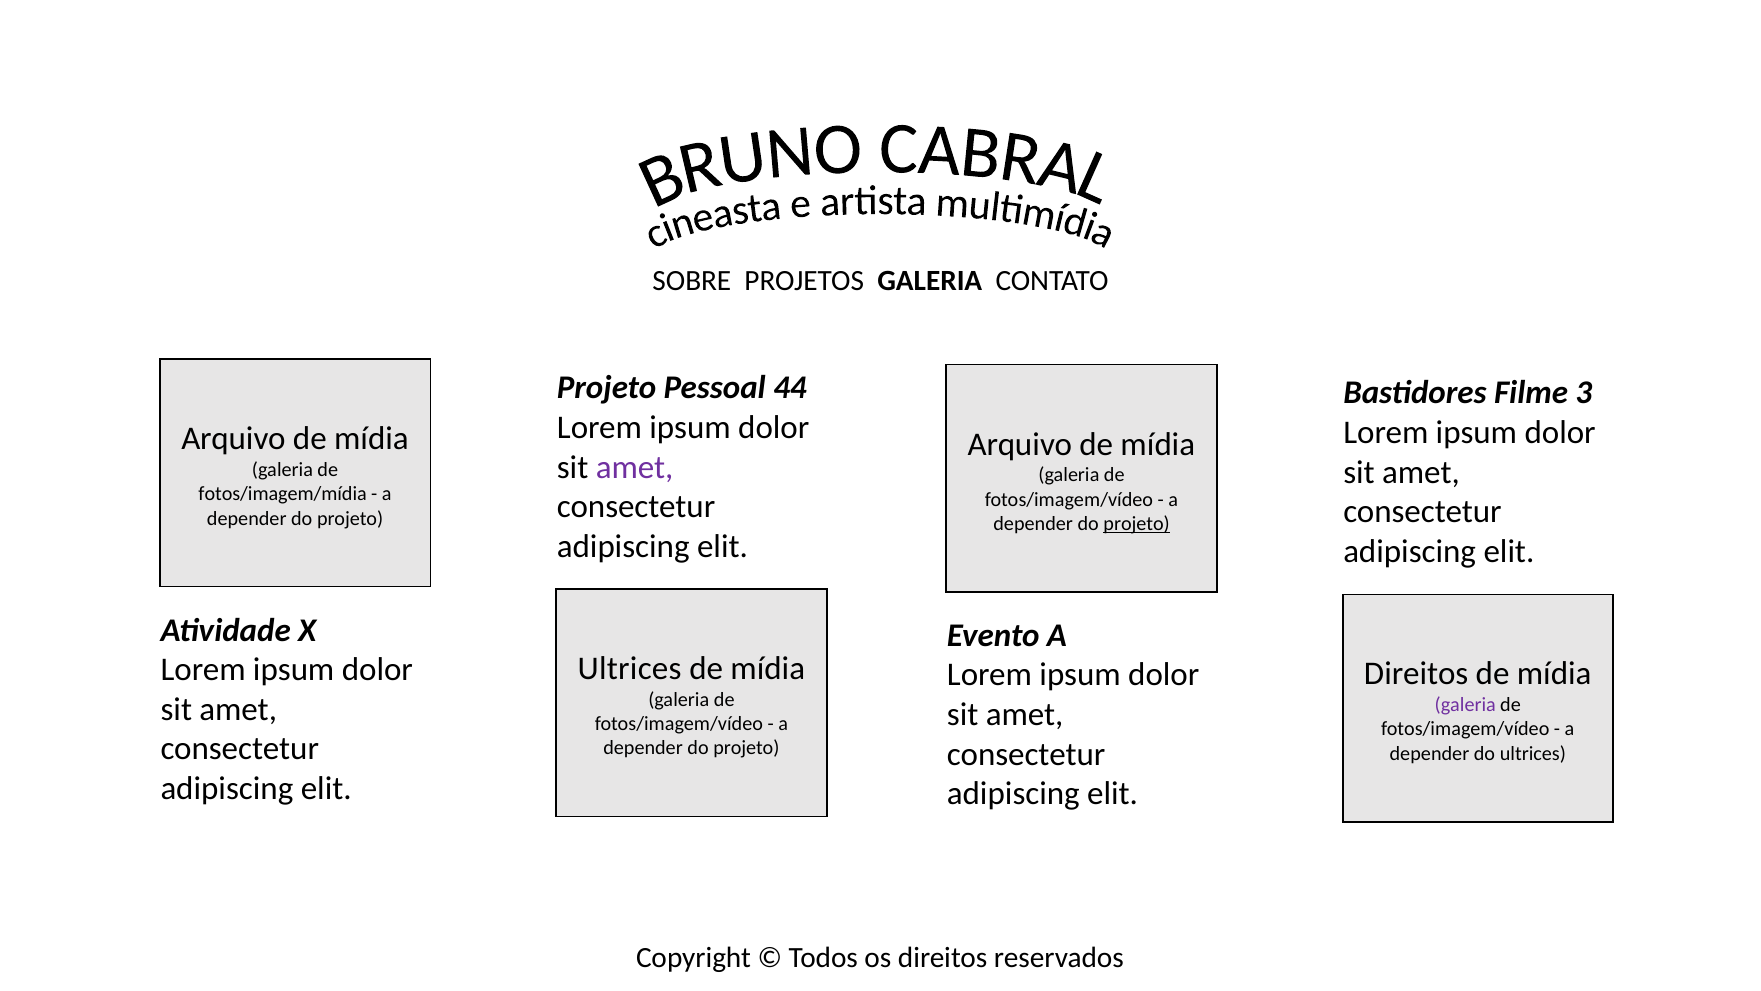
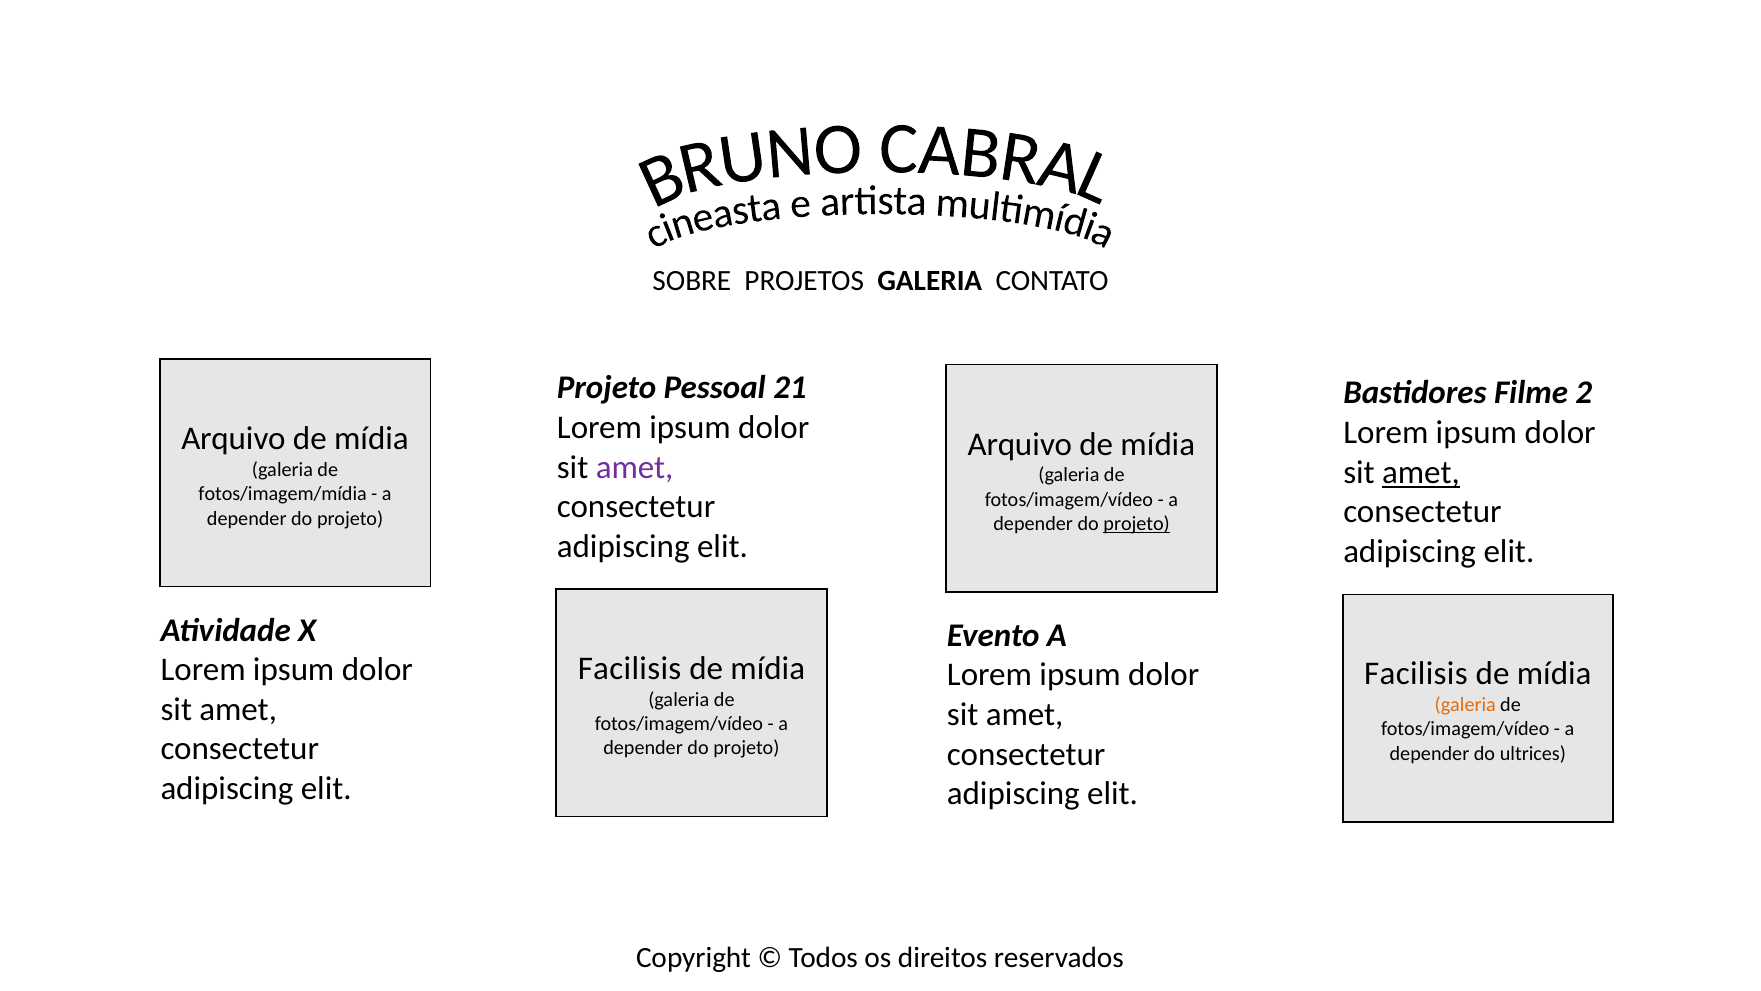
44: 44 -> 21 (790, 388)
3: 3 -> 2 (1584, 393)
amet underline: none -> present (1421, 472)
Ultrices: Ultrices -> Facilisis (630, 669)
Direitos: Direitos -> Facilisis (1416, 674)
galeria colour: purple -> orange (1465, 705)
